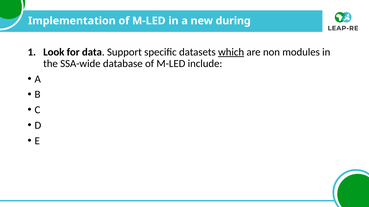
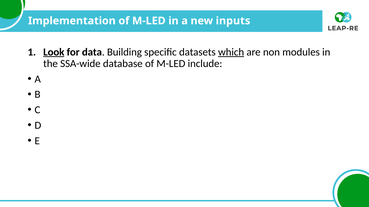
during: during -> inputs (233, 21)
Look underline: none -> present (54, 52)
Support: Support -> Building (124, 52)
